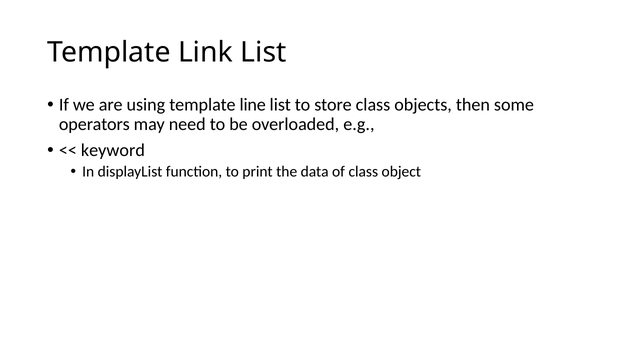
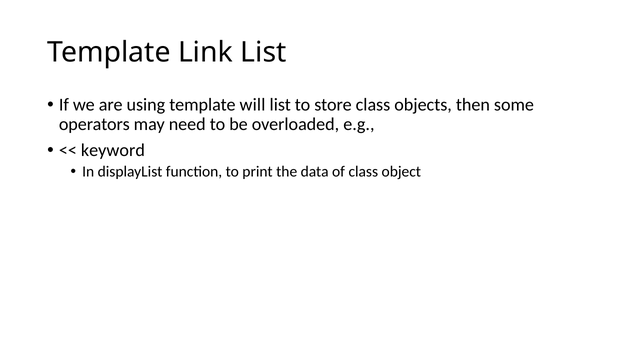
line: line -> will (252, 105)
